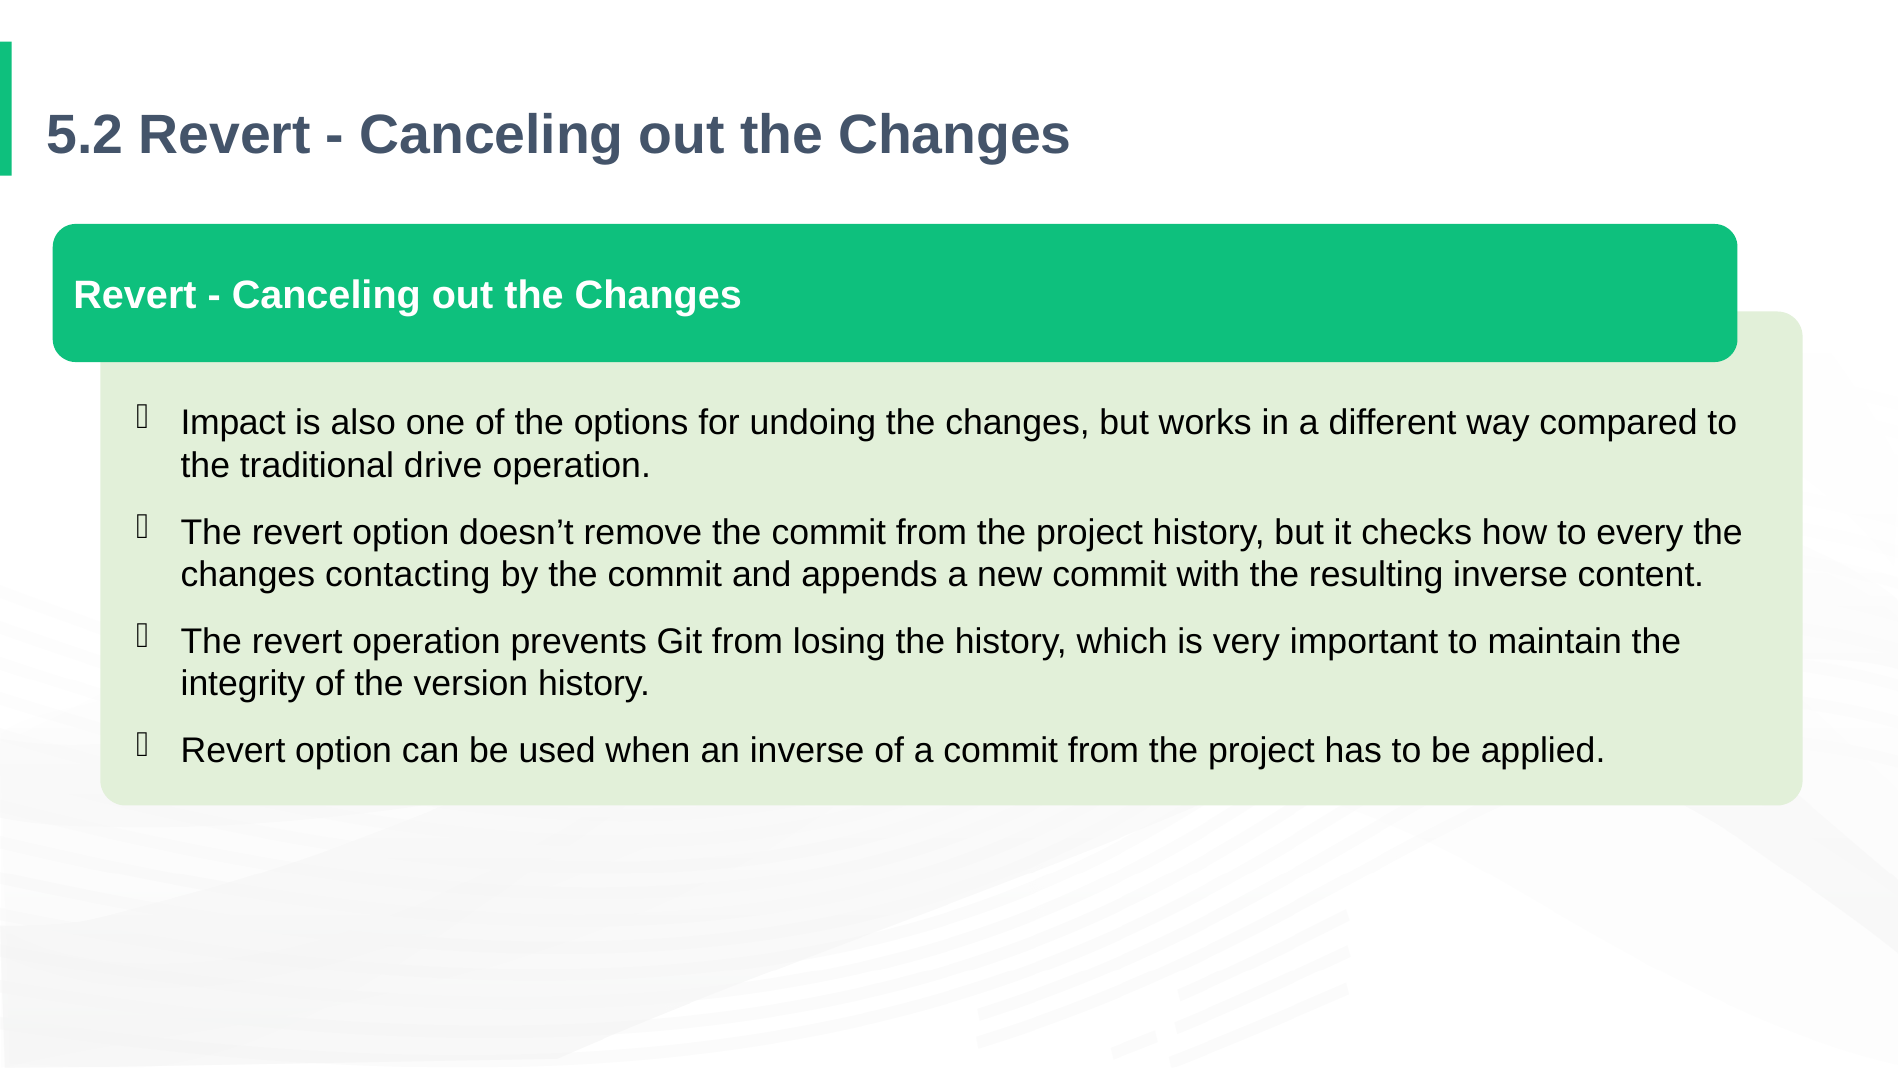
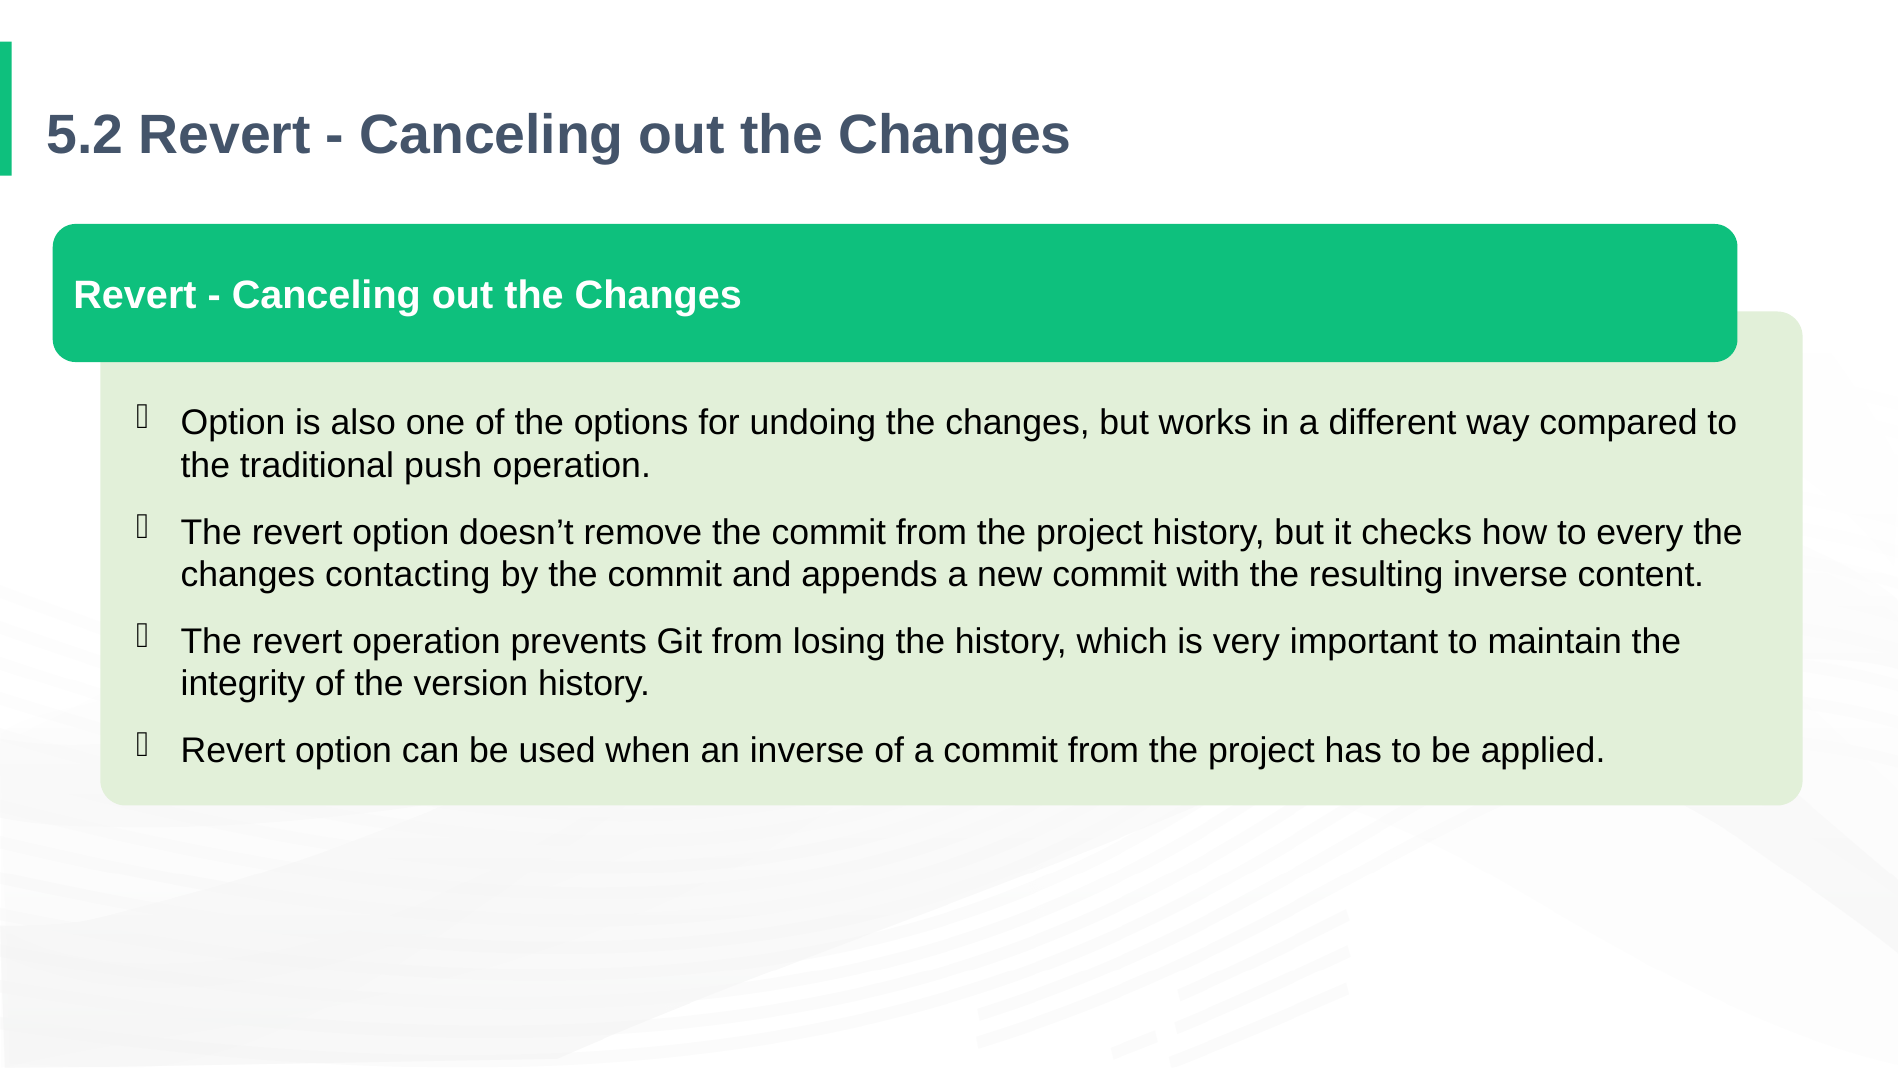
Impact: Impact -> Option (233, 423)
drive: drive -> push (443, 466)
